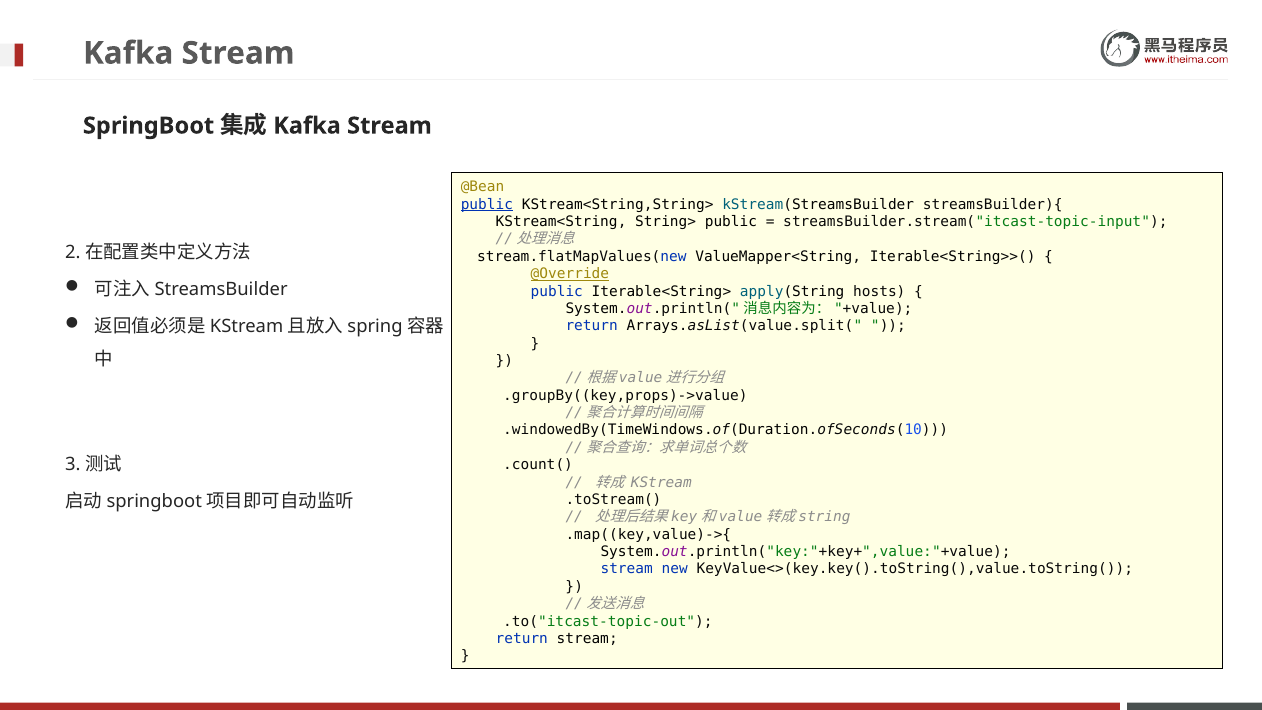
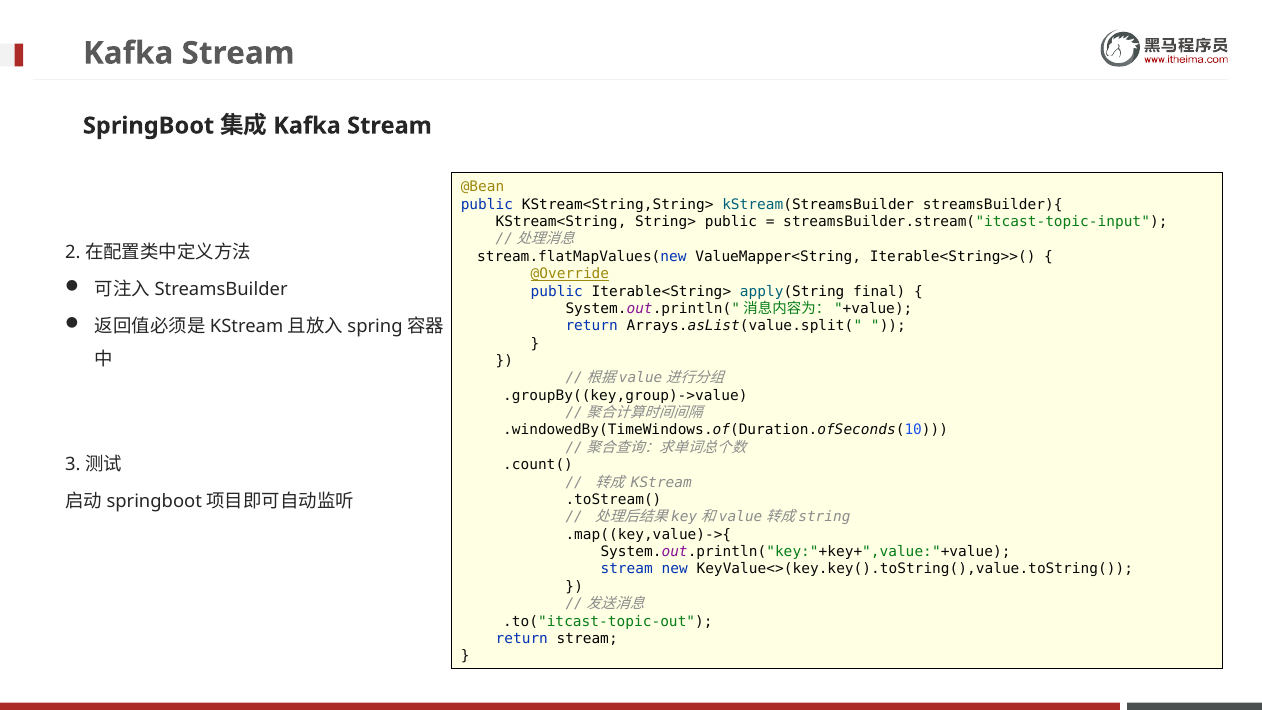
public underline: present -> none (487, 204)
hosts: hosts -> final (879, 291)
.groupBy((key,props)->value: .groupBy((key,props)->value -> .groupBy((key,group)->value (625, 395)
